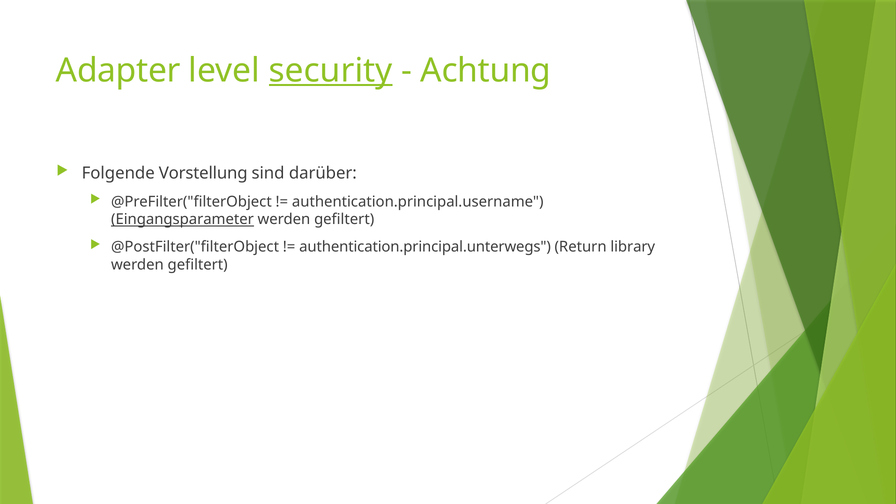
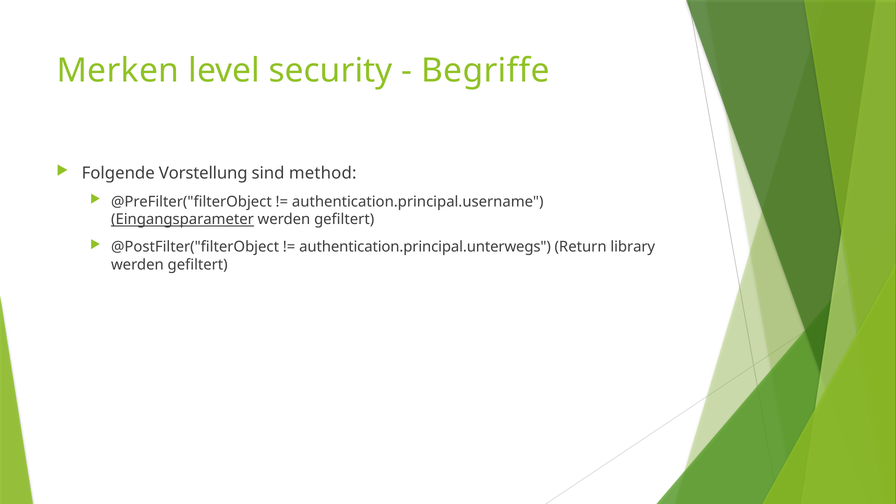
Adapter: Adapter -> Merken (118, 71)
security underline: present -> none (331, 71)
Achtung: Achtung -> Begriffe (485, 71)
darüber: darüber -> method (323, 173)
